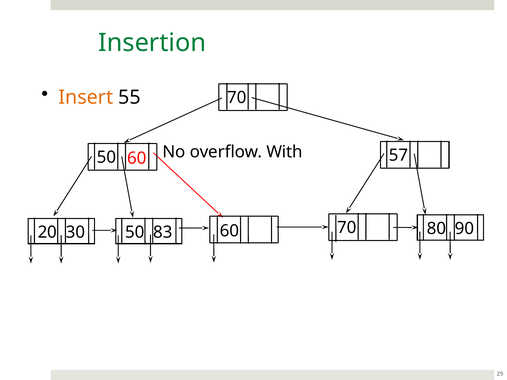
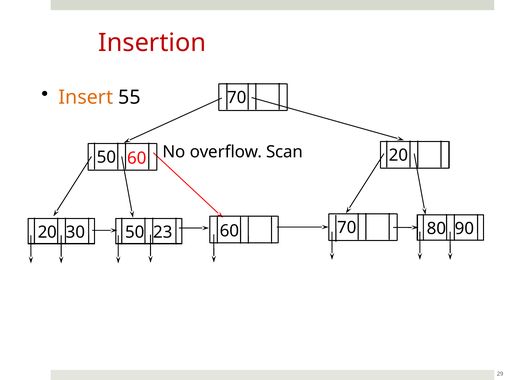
Insertion colour: green -> red (152, 43)
With: With -> Scan (284, 152)
50 57: 57 -> 20 (399, 155)
83: 83 -> 23 (163, 232)
